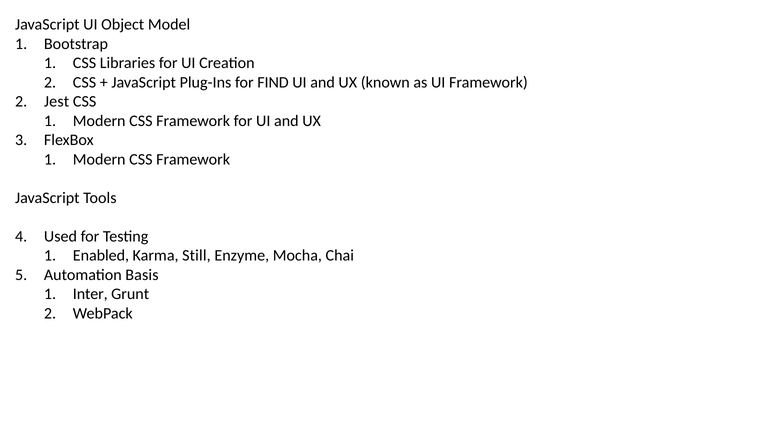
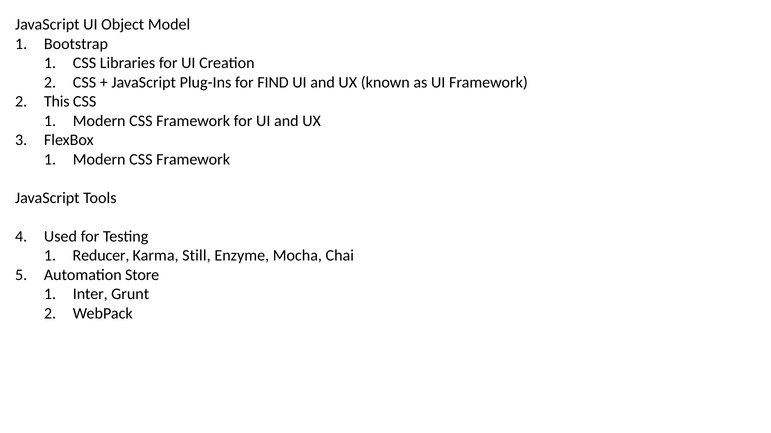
Jest: Jest -> This (57, 102)
Enabled: Enabled -> Reducer (101, 256)
Basis: Basis -> Store (142, 275)
